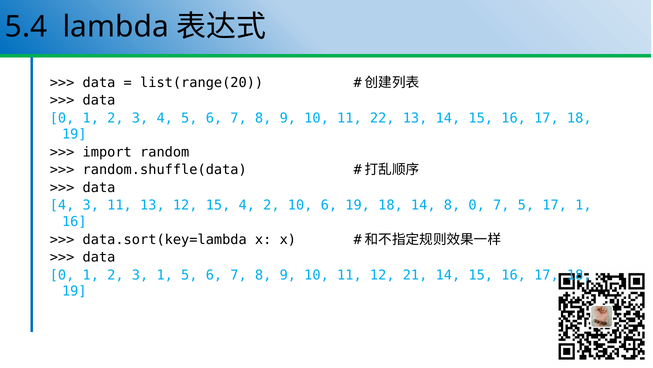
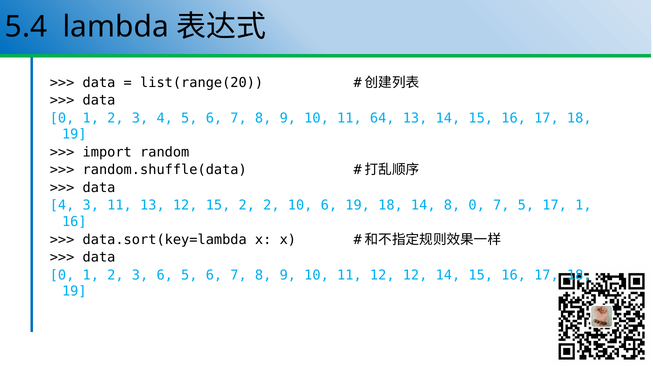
22: 22 -> 64 (382, 118)
15 4: 4 -> 2 (247, 205)
3 1: 1 -> 6 (165, 275)
12 21: 21 -> 12 (415, 275)
